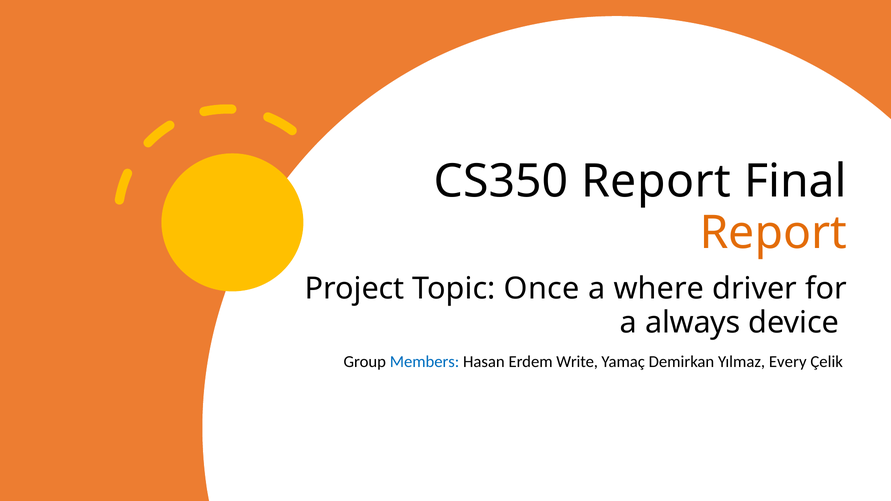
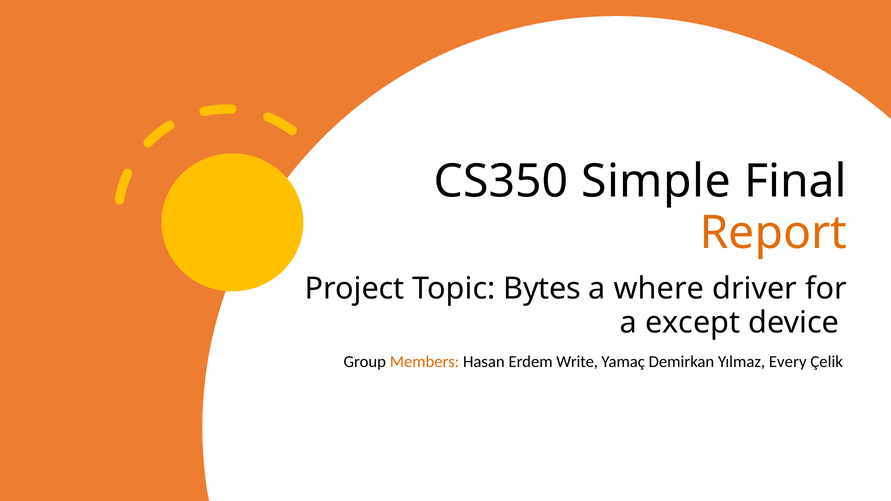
CS350 Report: Report -> Simple (656, 182)
Once: Once -> Bytes (542, 289)
always: always -> except (693, 323)
Members colour: blue -> orange (425, 362)
